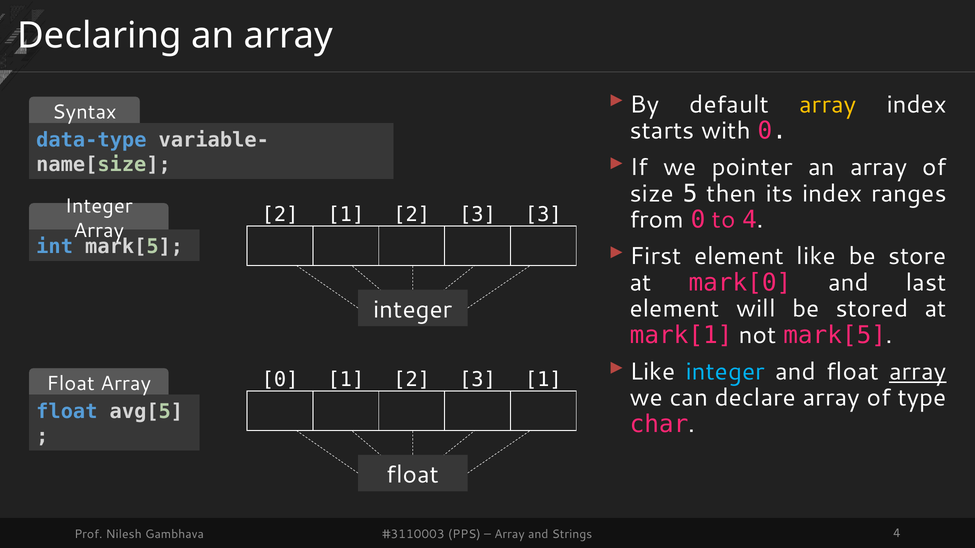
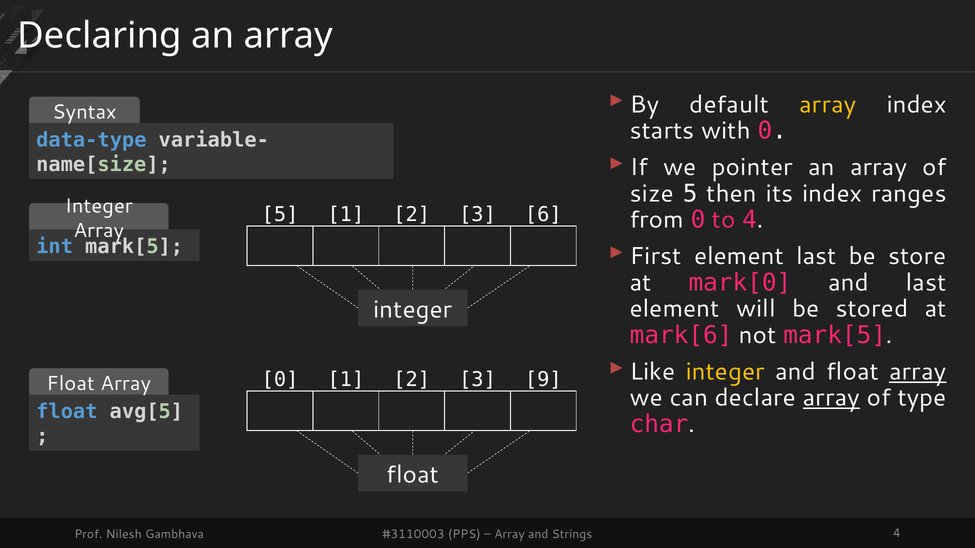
2: 2 -> 5 (280, 215)
3 3: 3 -> 6 (543, 215)
element like: like -> last (816, 256)
mark[1: mark[1 -> mark[6 (681, 335)
integer colour: light blue -> yellow (725, 372)
3 1: 1 -> 9 (543, 380)
array underline: none -> present (831, 398)
